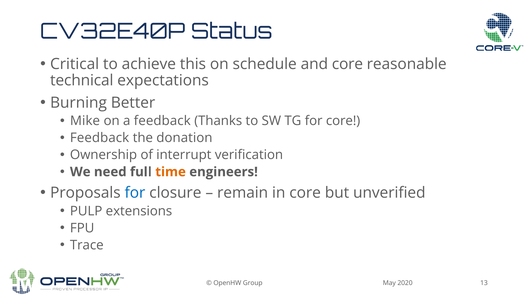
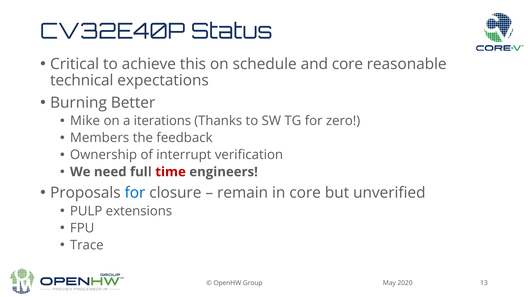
a feedback: feedback -> iterations (162, 121)
for core: core -> zero (343, 121)
Feedback: Feedback -> Members (100, 138)
donation: donation -> feedback (184, 138)
time colour: orange -> red (171, 172)
